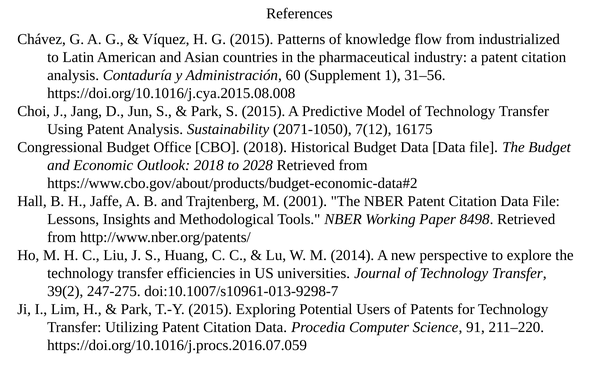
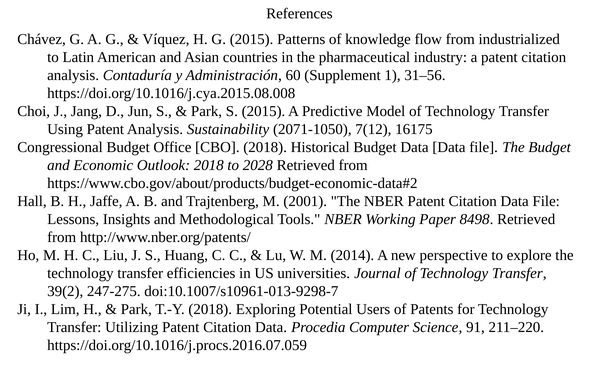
T.-Y 2015: 2015 -> 2018 (210, 309)
